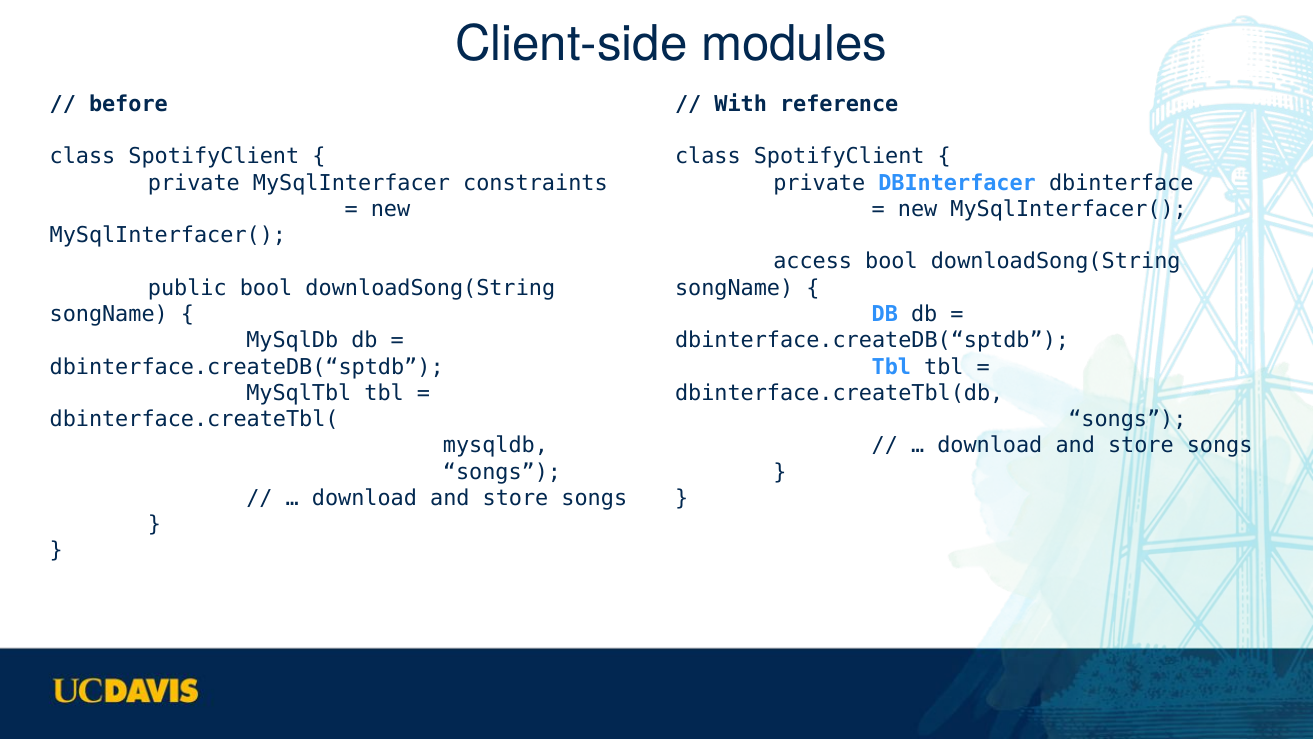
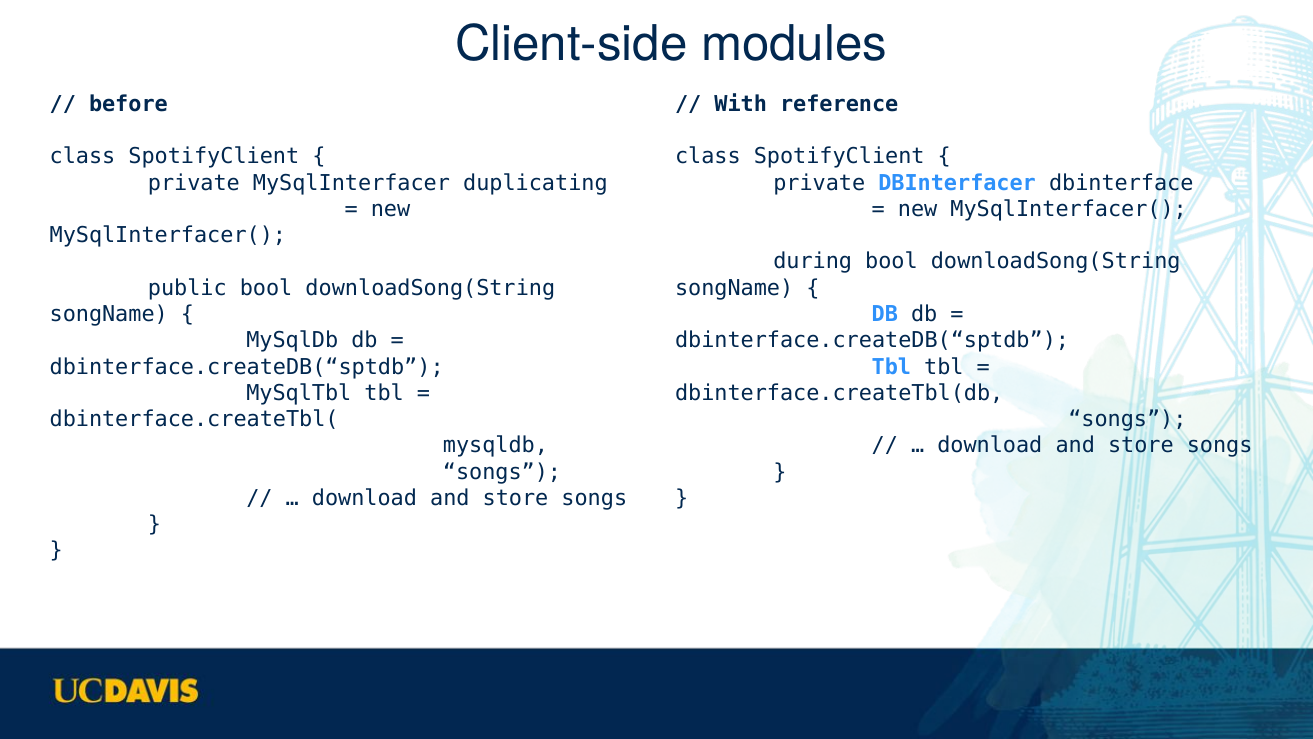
constraints: constraints -> duplicating (535, 183)
access: access -> during (813, 262)
